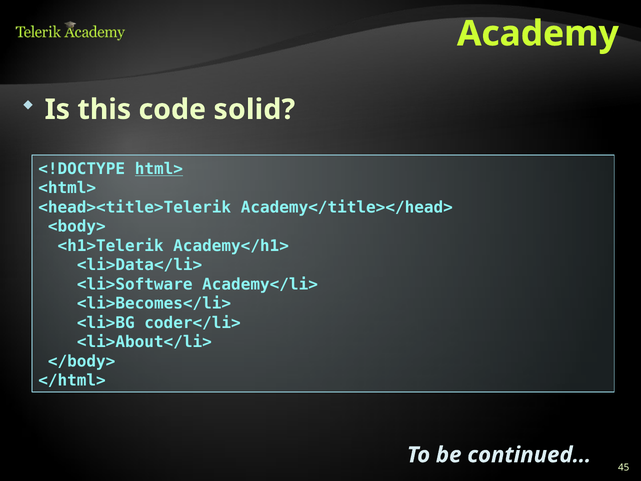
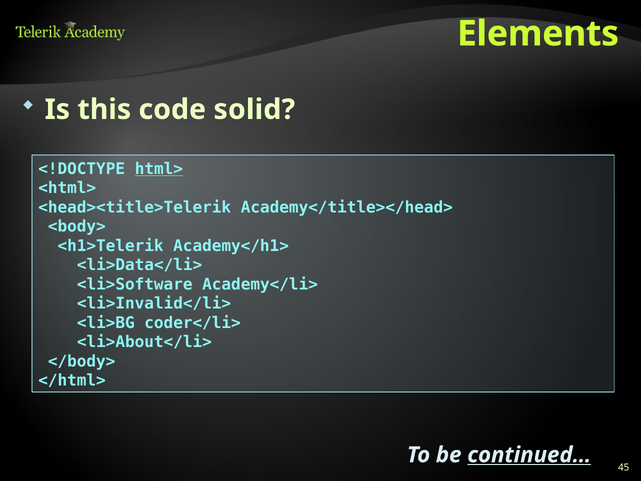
Academy: Academy -> Elements (538, 34)
<li>Becomes</li>: <li>Becomes</li> -> <li>Invalid</li> (154, 303)
continued… underline: none -> present (529, 455)
